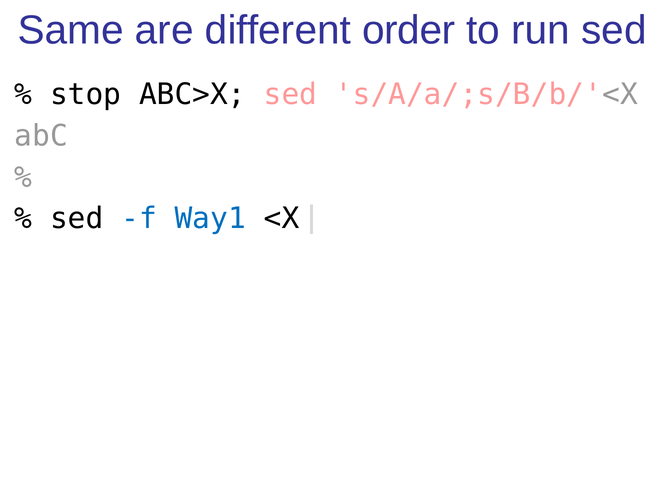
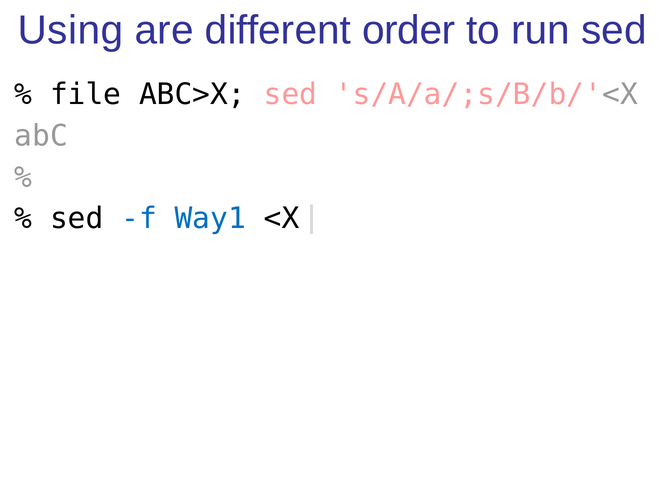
Same: Same -> Using (70, 31)
stop: stop -> file (86, 94)
